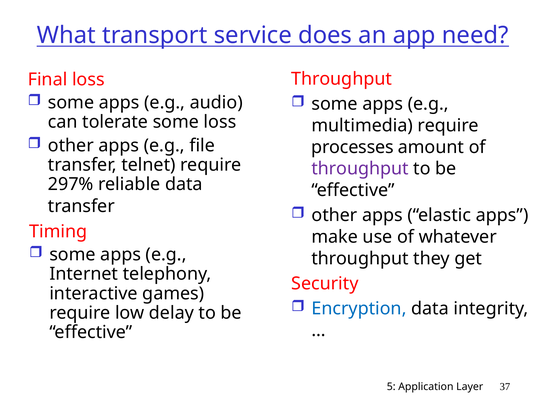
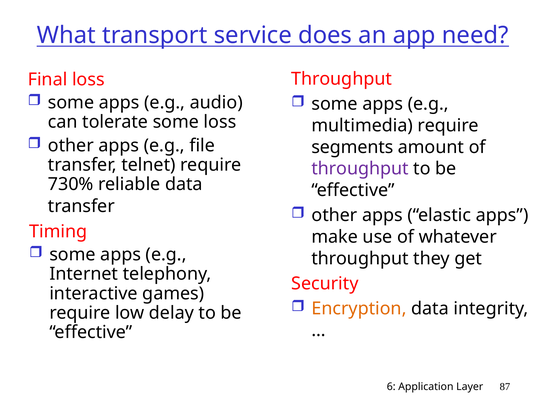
processes: processes -> segments (352, 147)
297%: 297% -> 730% (71, 184)
Encryption colour: blue -> orange (359, 308)
5: 5 -> 6 (391, 386)
37: 37 -> 87 (505, 386)
